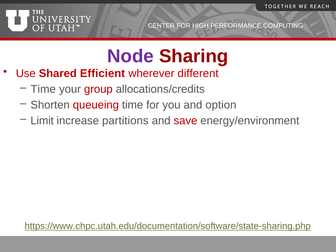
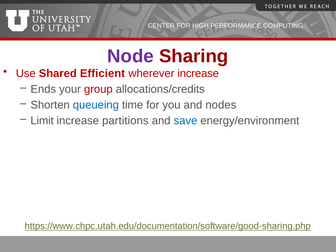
wherever different: different -> increase (198, 74)
Time: Time -> Ends (43, 89)
queueing colour: red -> blue (96, 105)
option: option -> nodes (221, 105)
save colour: red -> blue (185, 121)
https://www.chpc.utah.edu/documentation/software/state-sharing.php: https://www.chpc.utah.edu/documentation/software/state-sharing.php -> https://www.chpc.utah.edu/documentation/software/good-sharing.php (168, 226)
